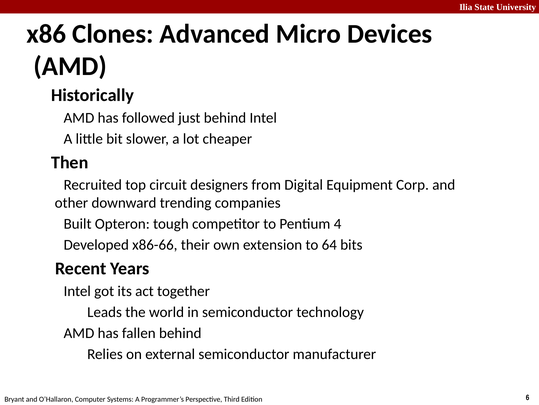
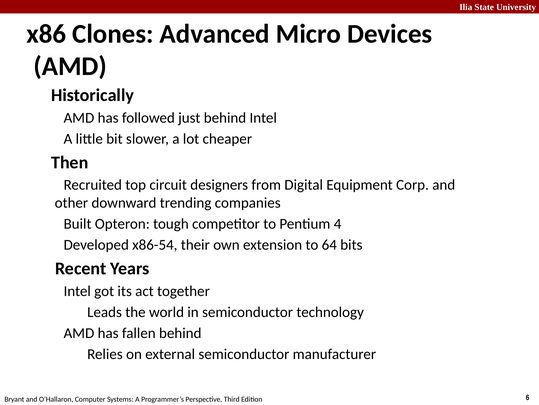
x86-66: x86-66 -> x86-54 (155, 245)
